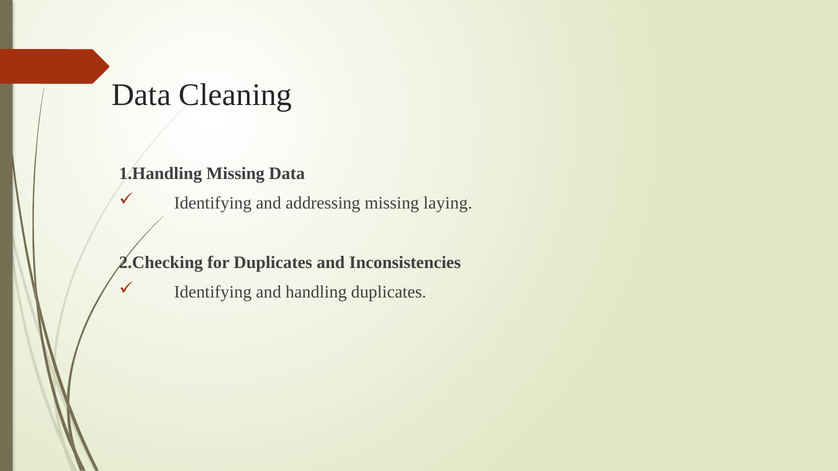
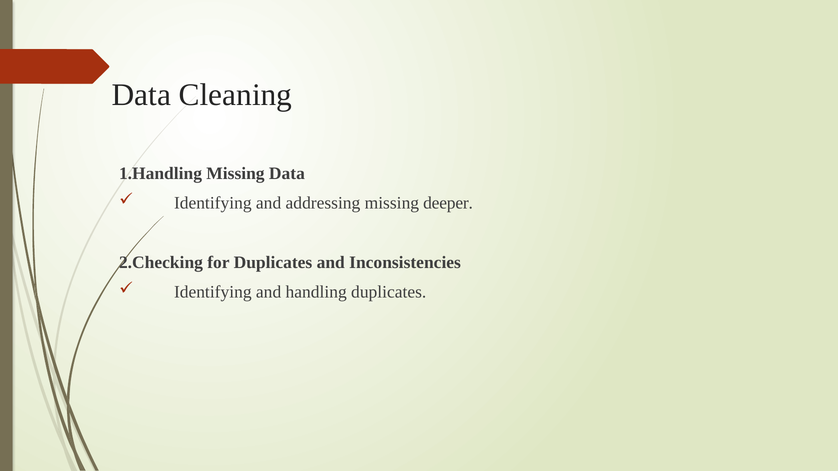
laying: laying -> deeper (448, 203)
